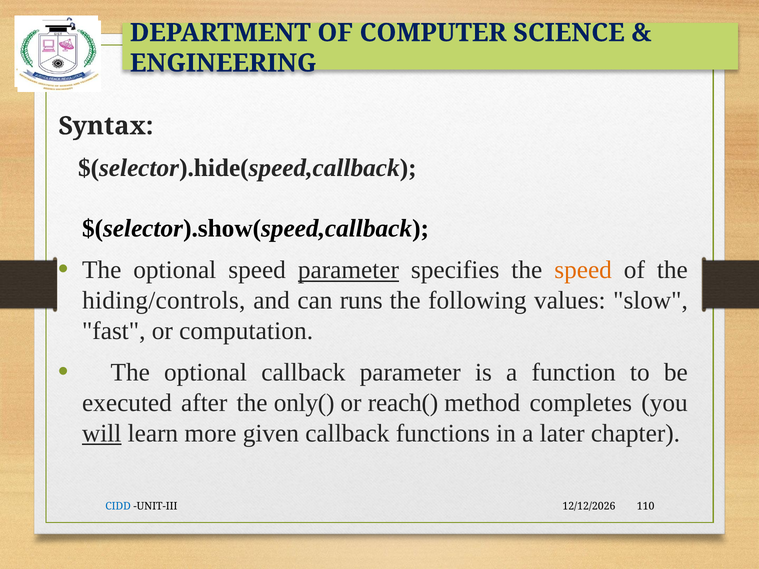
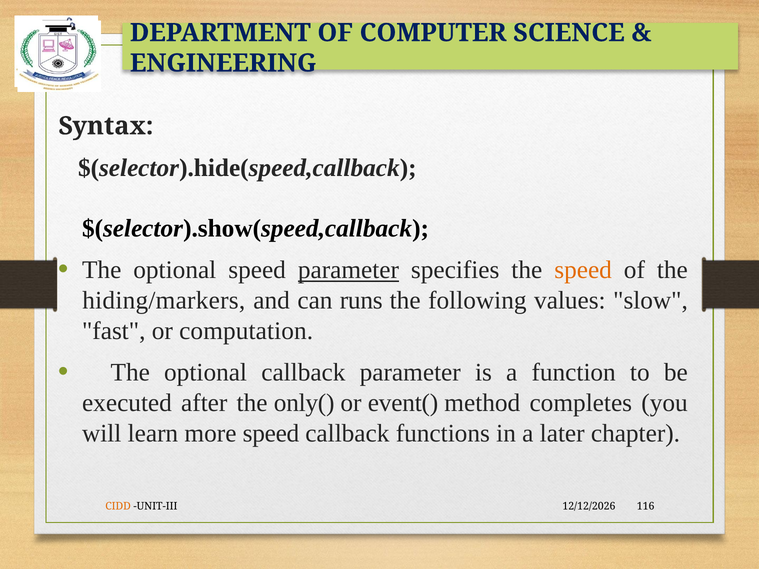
hiding/controls: hiding/controls -> hiding/markers (164, 301)
reach(: reach( -> event( (403, 403)
will underline: present -> none (102, 433)
more given: given -> speed (271, 433)
CIDD colour: blue -> orange (118, 506)
110: 110 -> 116 (646, 506)
